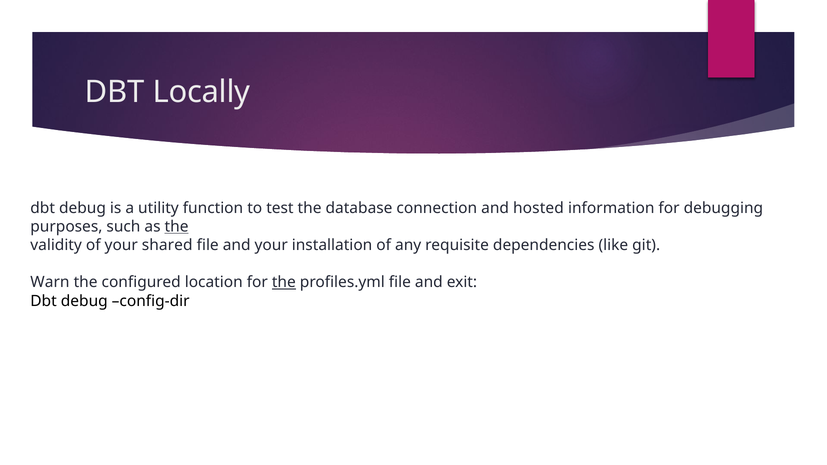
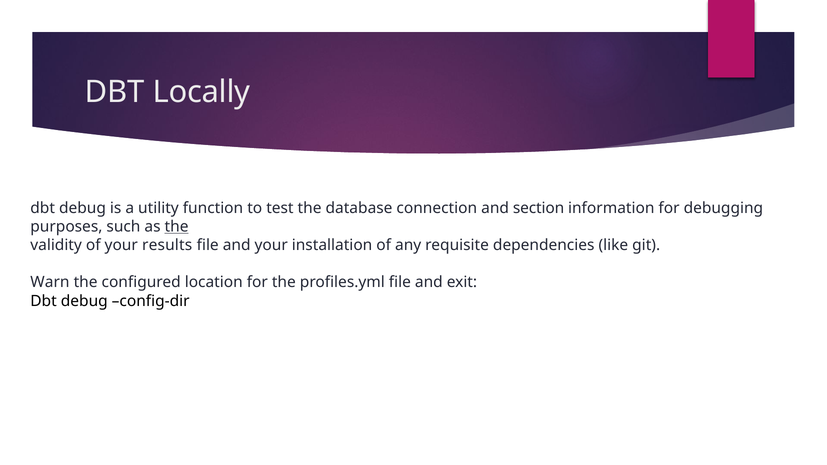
hosted: hosted -> section (539, 208)
shared: shared -> results (167, 245)
the underline: present -> none (284, 282)
